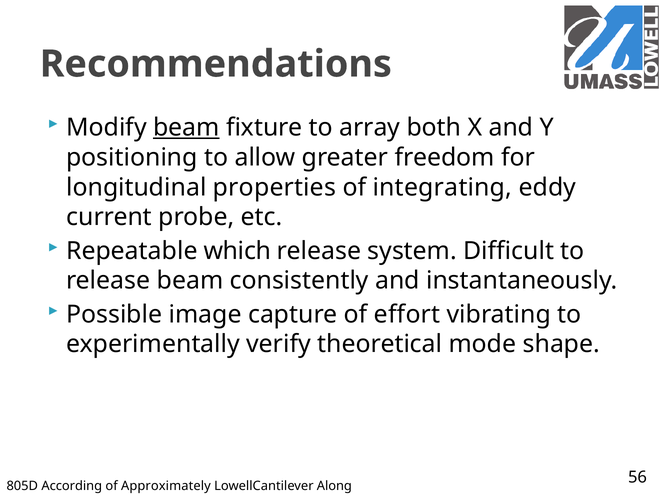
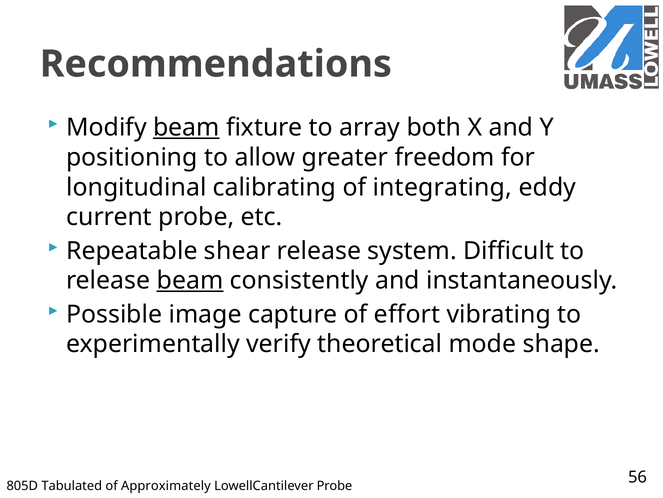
properties: properties -> calibrating (275, 187)
which: which -> shear (237, 250)
beam underline: none -> present (190, 280)
According: According -> Tabulated (72, 485)
Along: Along -> Probe (334, 485)
